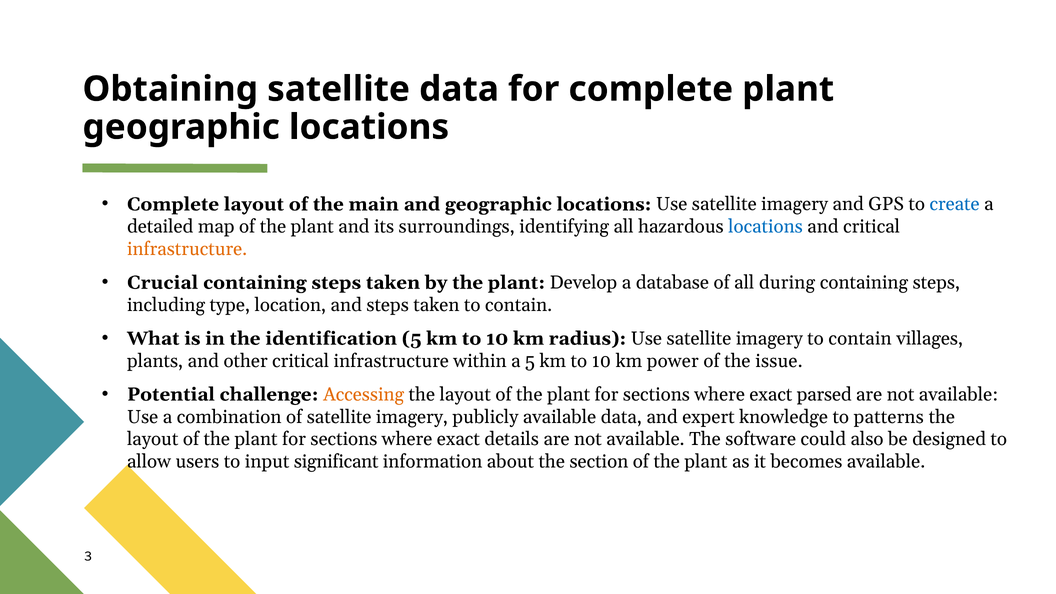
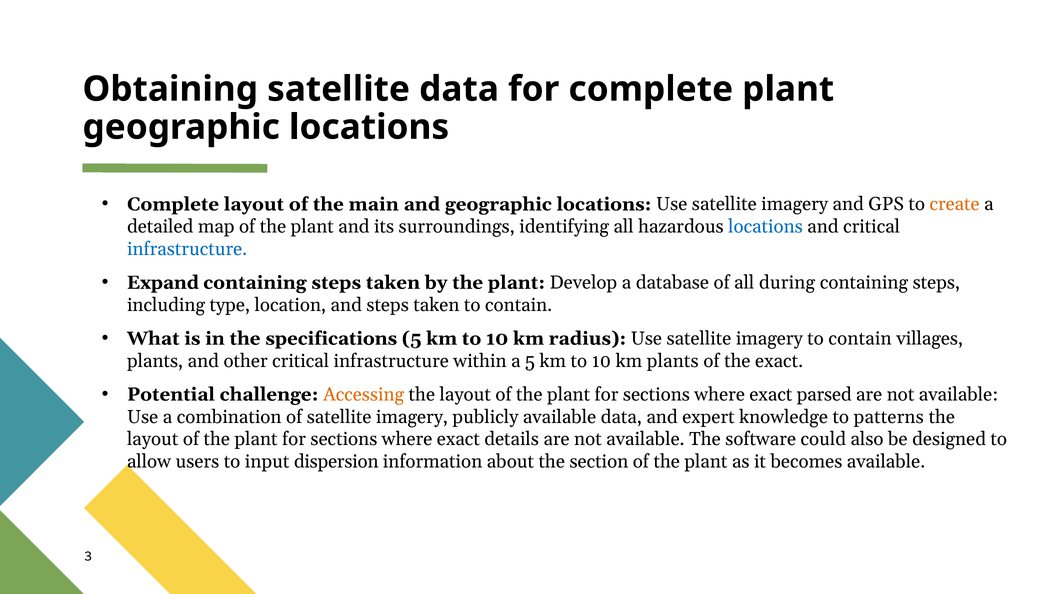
create colour: blue -> orange (955, 204)
infrastructure colour: orange -> blue (187, 249)
Crucial: Crucial -> Expand (163, 283)
identification: identification -> specifications (331, 338)
km power: power -> plants (673, 361)
the issue: issue -> exact (779, 361)
significant: significant -> dispersion (336, 462)
